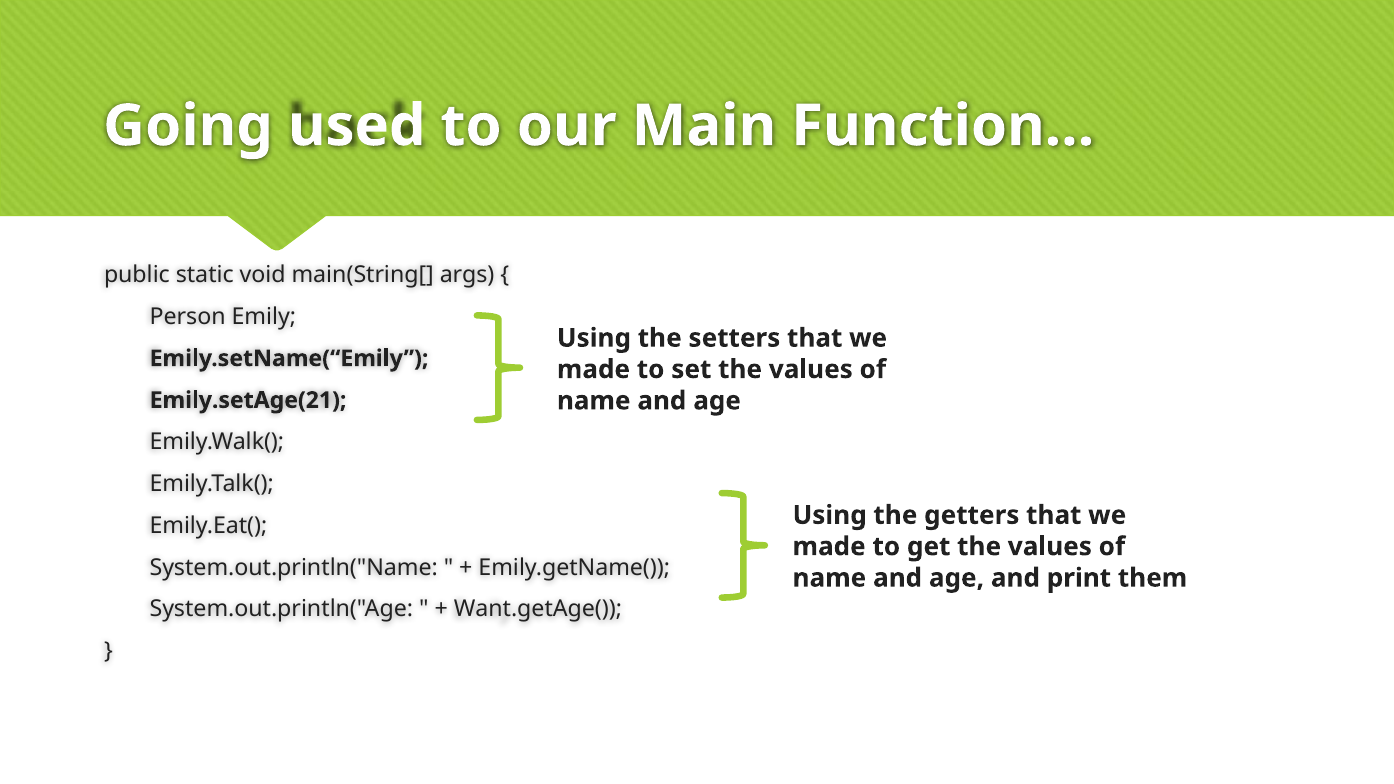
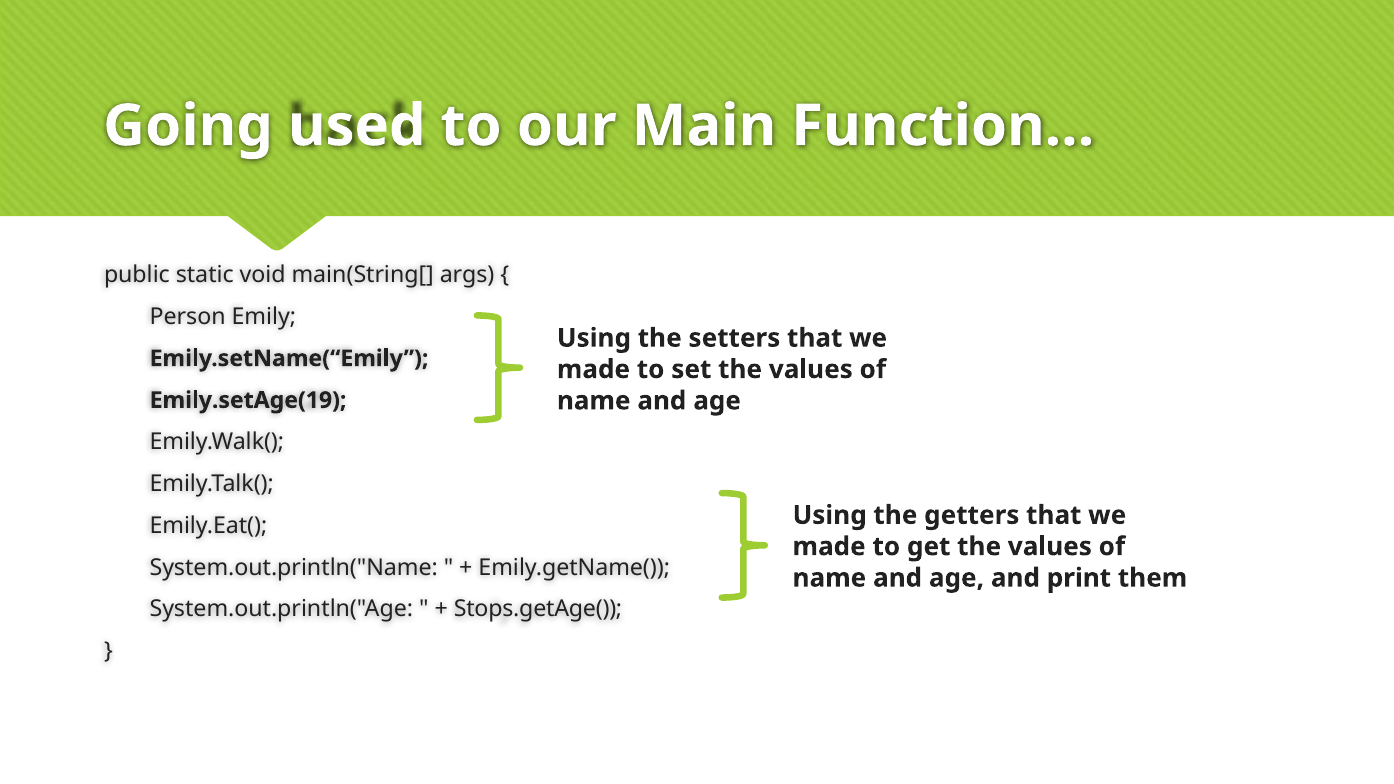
Emily.setAge(21: Emily.setAge(21 -> Emily.setAge(19 (248, 400)
Want.getAge(: Want.getAge( -> Stops.getAge( (538, 609)
